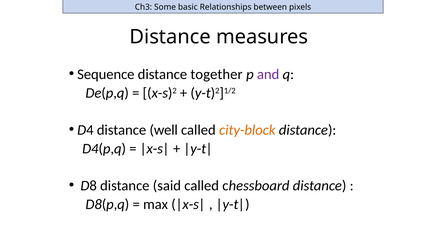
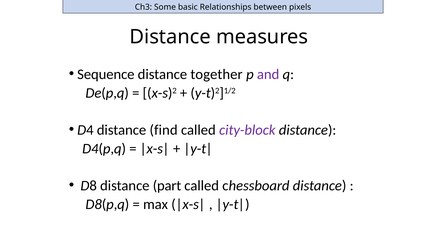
well: well -> find (164, 130)
city-block colour: orange -> purple (247, 130)
said: said -> part (167, 186)
